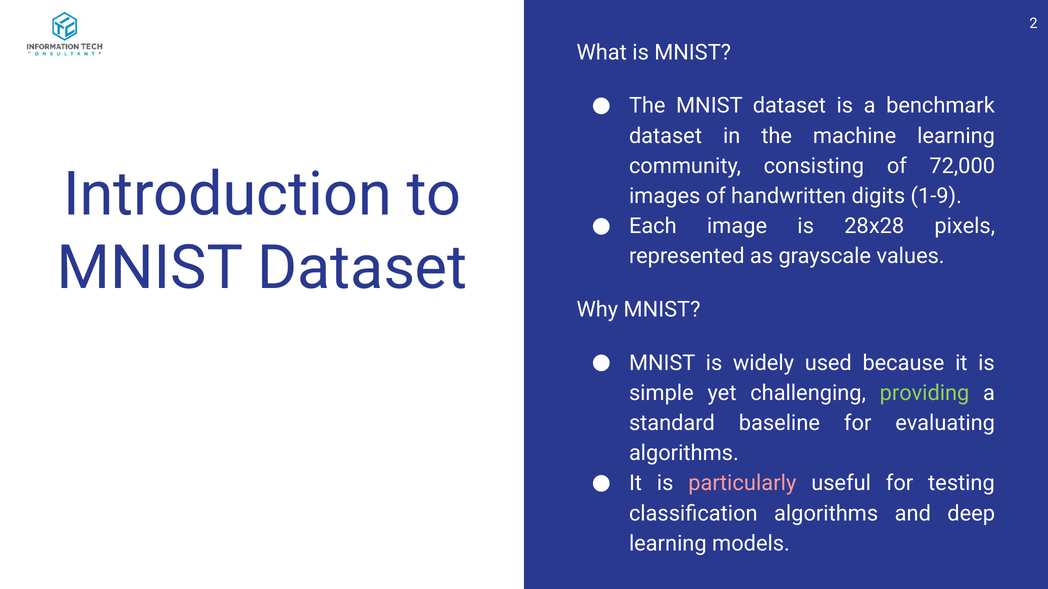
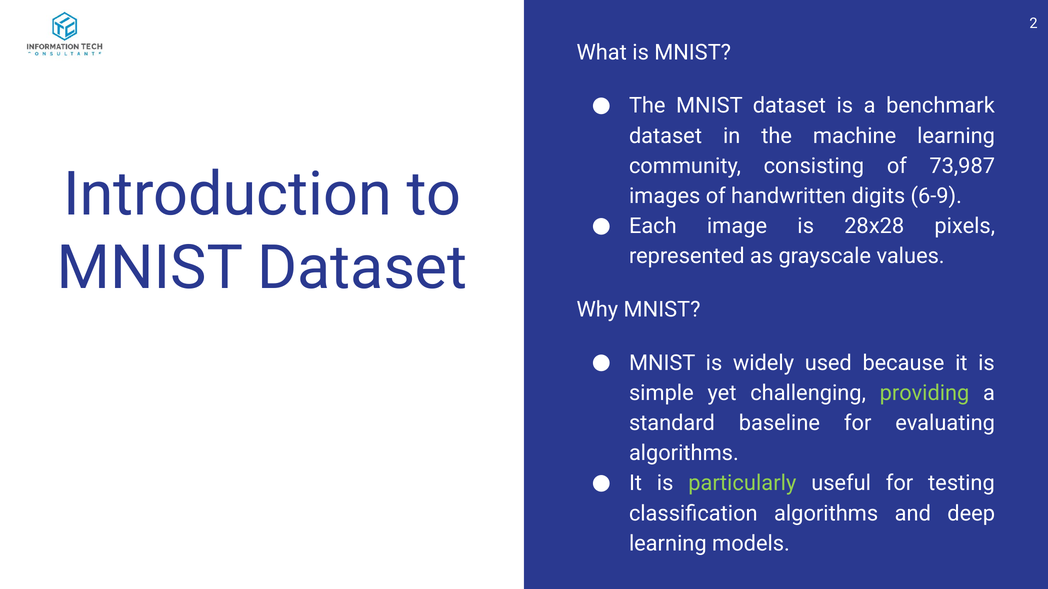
72,000: 72,000 -> 73,987 (962, 166)
1-9: 1-9 -> 6-9 (936, 196)
particularly colour: pink -> light green (742, 484)
